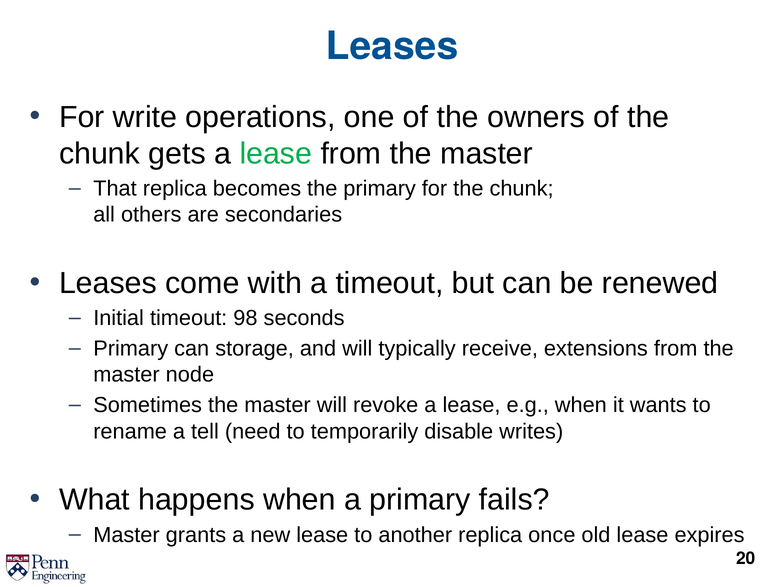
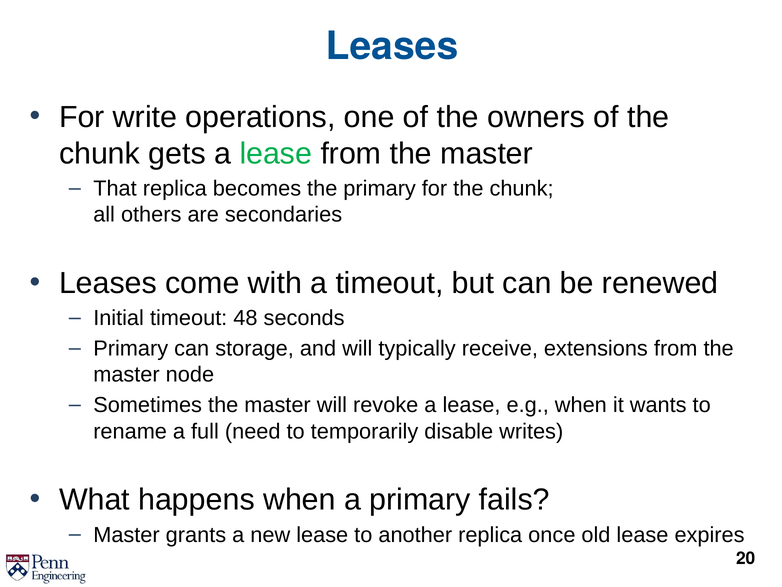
98: 98 -> 48 (245, 318)
tell: tell -> full (205, 431)
